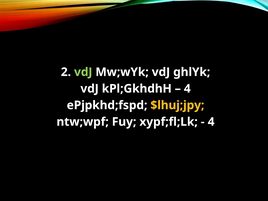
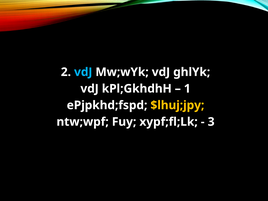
vdJ colour: light green -> light blue (83, 72)
4: 4 -> 1 (187, 89)
4: 4 -> 3 (211, 122)
